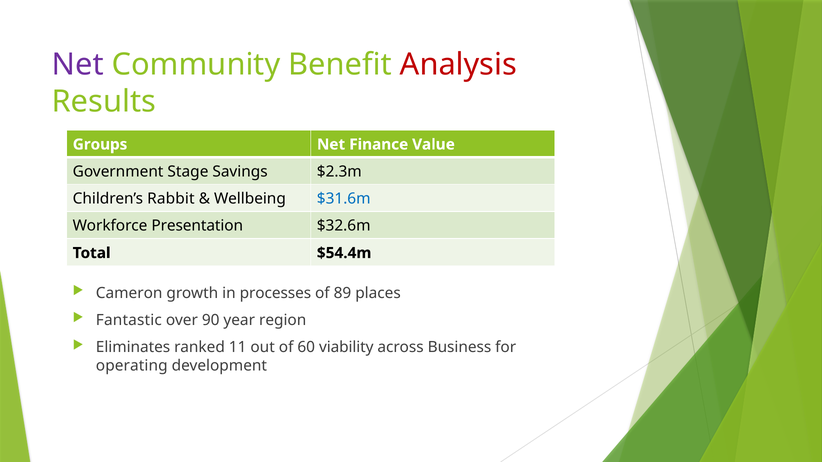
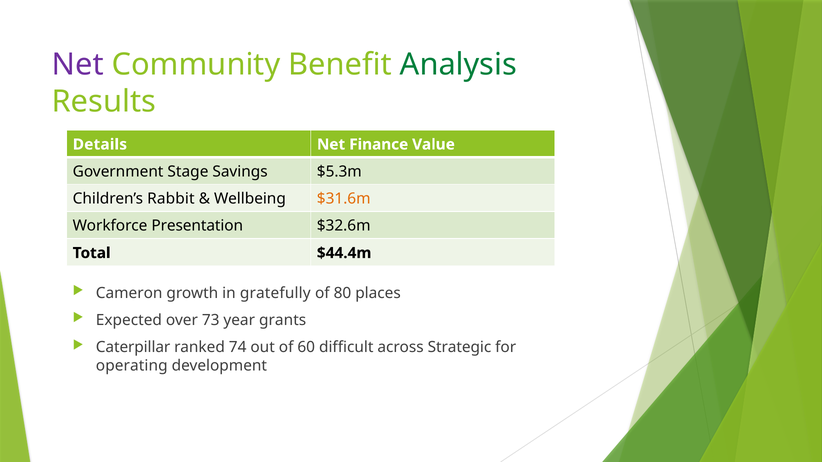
Analysis colour: red -> green (458, 65)
Groups: Groups -> Details (100, 145)
$2.3m: $2.3m -> $5.3m (339, 172)
$31.6m colour: blue -> orange (344, 199)
$54.4m: $54.4m -> $44.4m (344, 253)
processes: processes -> gratefully (275, 293)
89: 89 -> 80 (342, 293)
Fantastic: Fantastic -> Expected (129, 320)
90: 90 -> 73 (211, 320)
region: region -> grants (283, 320)
Eliminates: Eliminates -> Caterpillar (133, 347)
11: 11 -> 74 (238, 347)
viability: viability -> difficult (346, 347)
Business: Business -> Strategic (459, 347)
